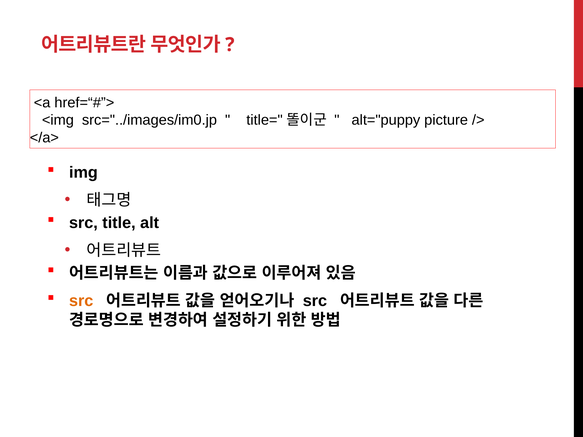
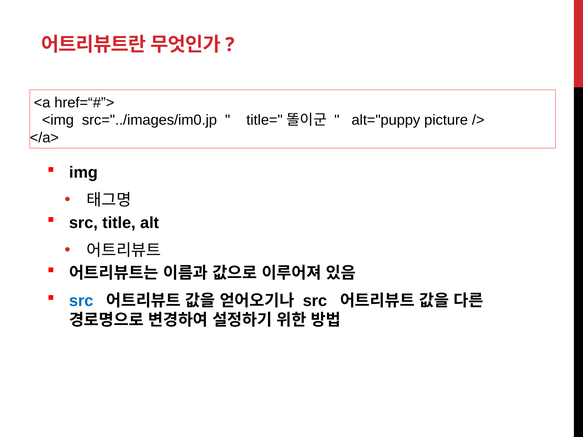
src colour: orange -> blue (81, 301)
